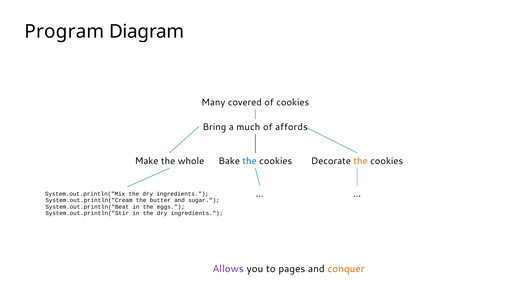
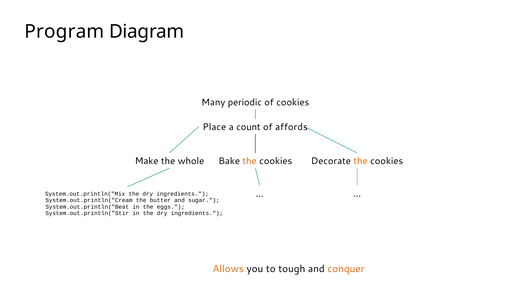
covered: covered -> periodic (245, 102)
Bring: Bring -> Place (214, 127)
much: much -> count (248, 127)
the colour: blue -> orange (250, 161)
Allows colour: purple -> orange (228, 269)
pages: pages -> tough (292, 269)
